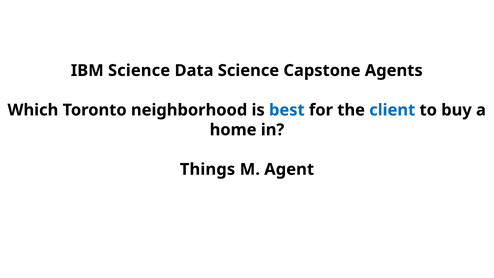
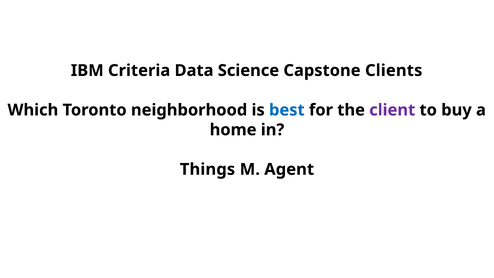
IBM Science: Science -> Criteria (139, 70)
Agents: Agents -> Clients (394, 70)
client colour: blue -> purple (392, 110)
